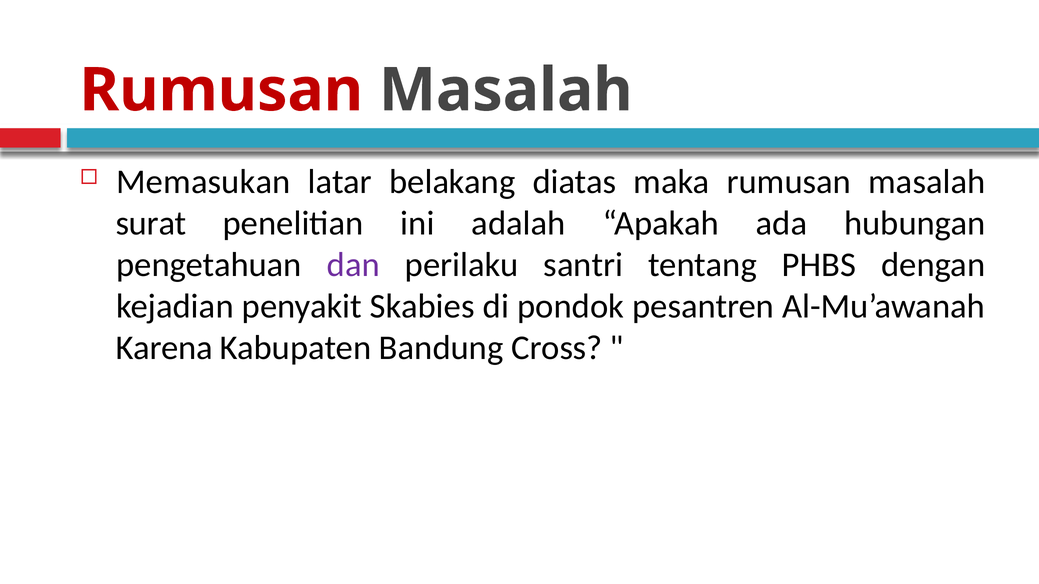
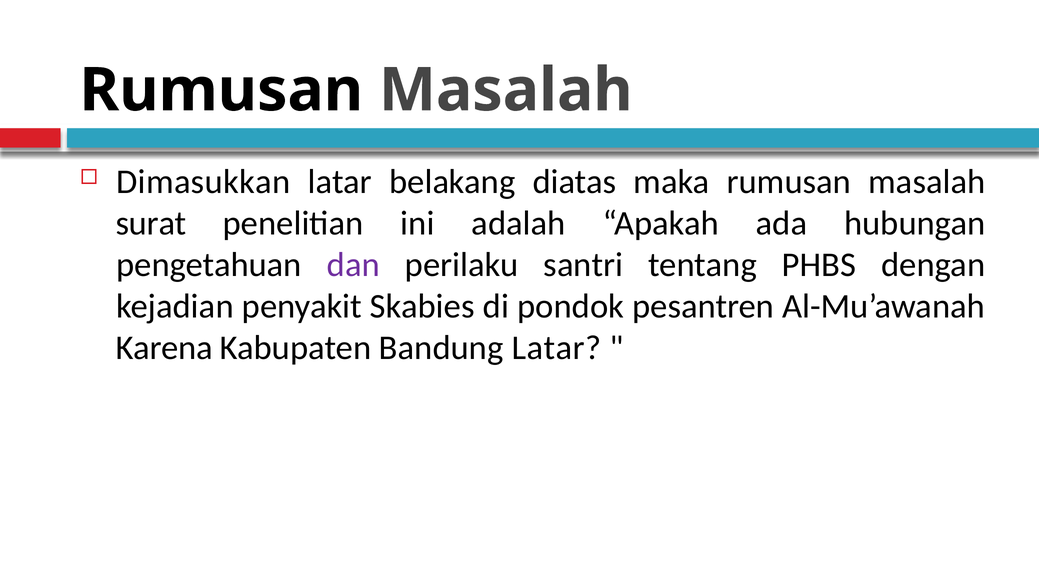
Rumusan colour: red -> black (221, 90)
Memasukan: Memasukan -> Dimasukkan (203, 182)
Bandung Cross: Cross -> Latar (557, 348)
